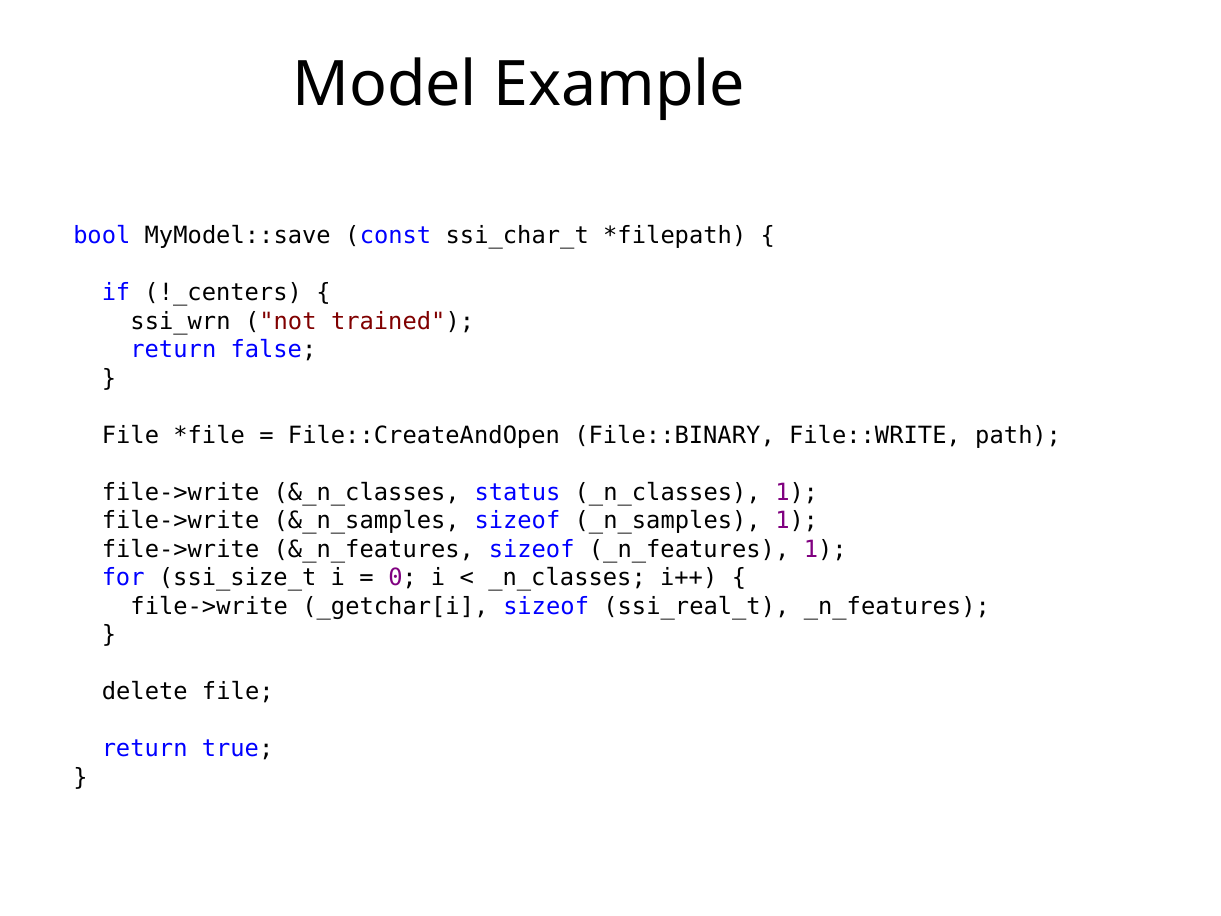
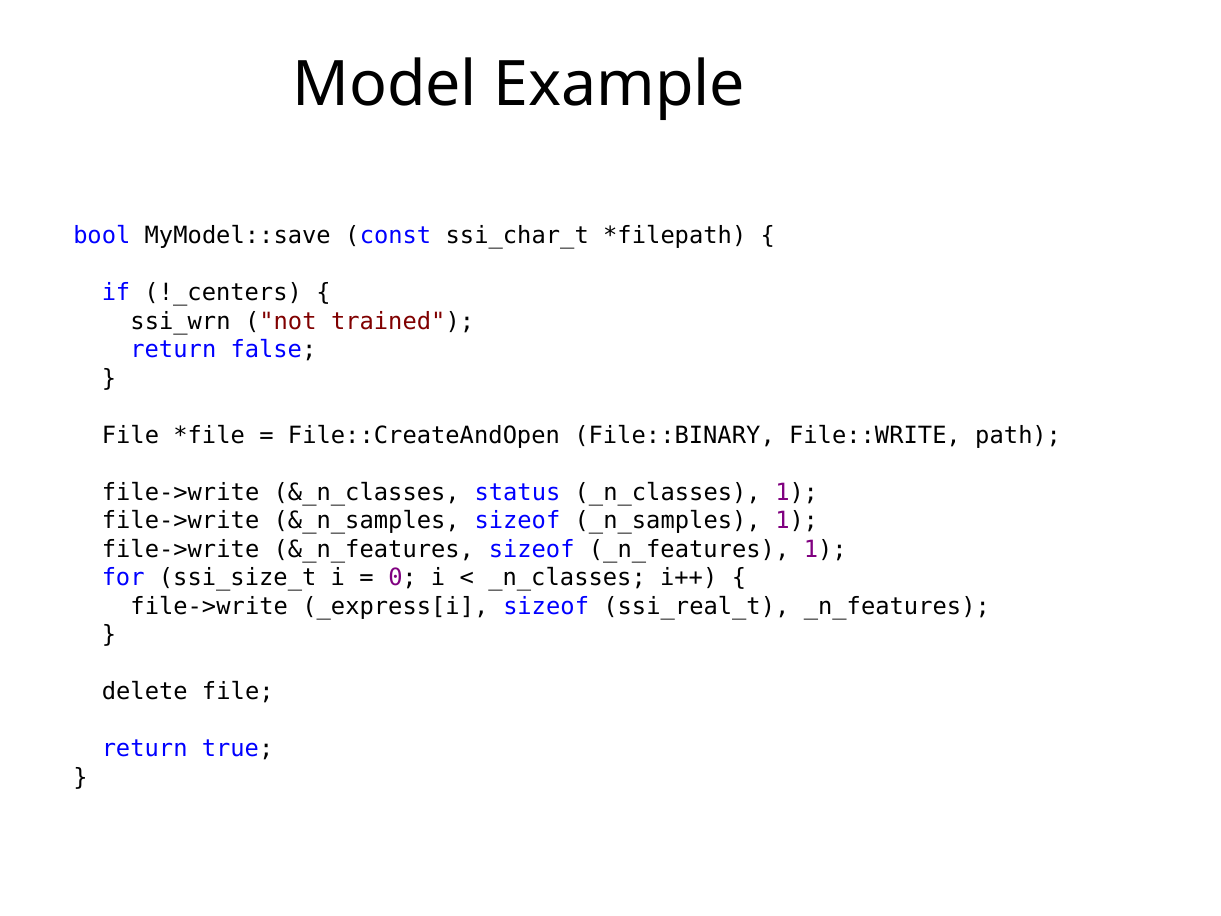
_getchar[i: _getchar[i -> _express[i (395, 606)
